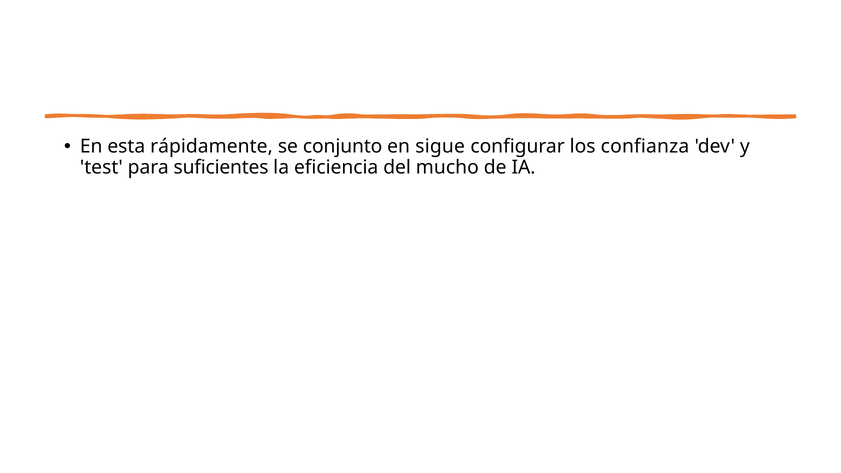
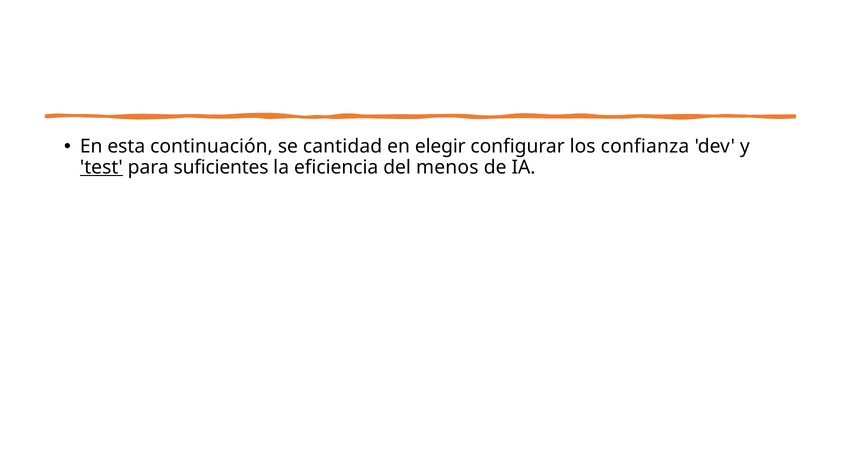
rápidamente: rápidamente -> continuación (211, 147)
conjunto: conjunto -> cantidad (343, 147)
sigue: sigue -> elegir (440, 147)
test underline: none -> present (101, 167)
mucho: mucho -> menos (447, 167)
